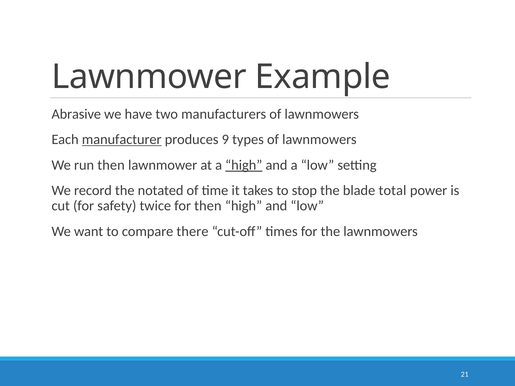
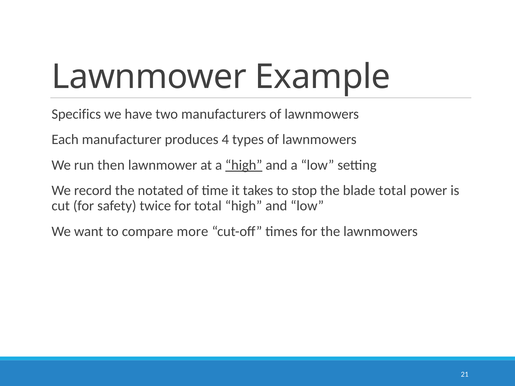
Abrasive: Abrasive -> Specifics (76, 114)
manufacturer underline: present -> none (122, 140)
9: 9 -> 4 (225, 140)
for then: then -> total (208, 206)
there: there -> more (192, 231)
